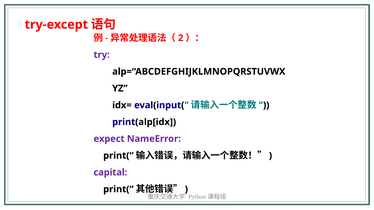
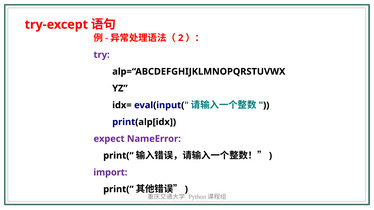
capital: capital -> import (110, 173)
